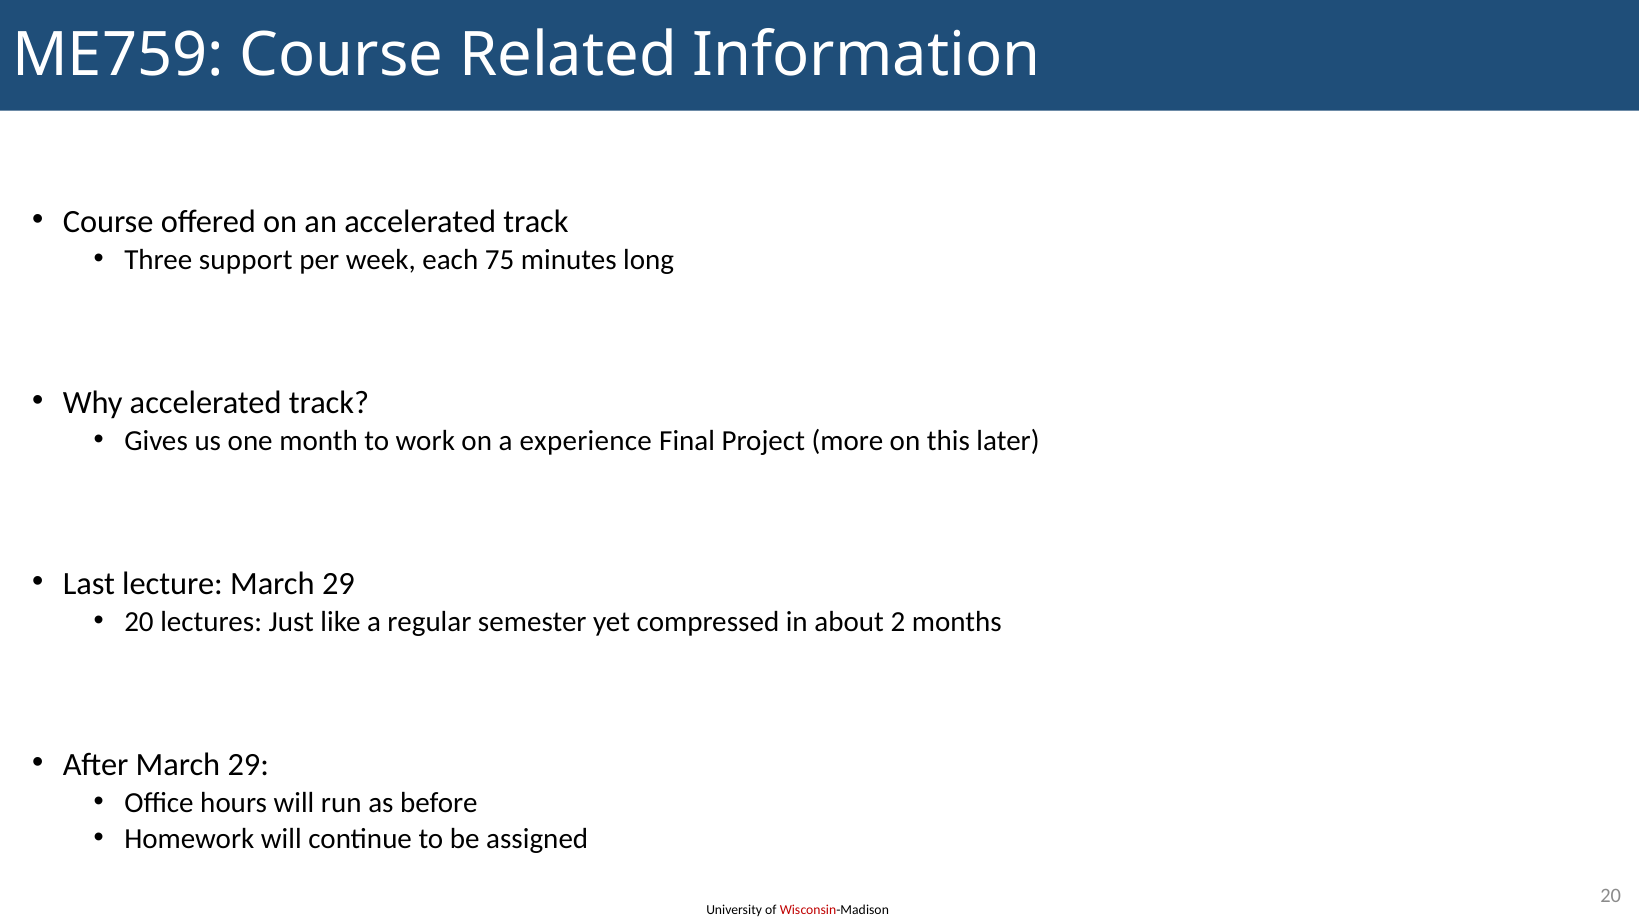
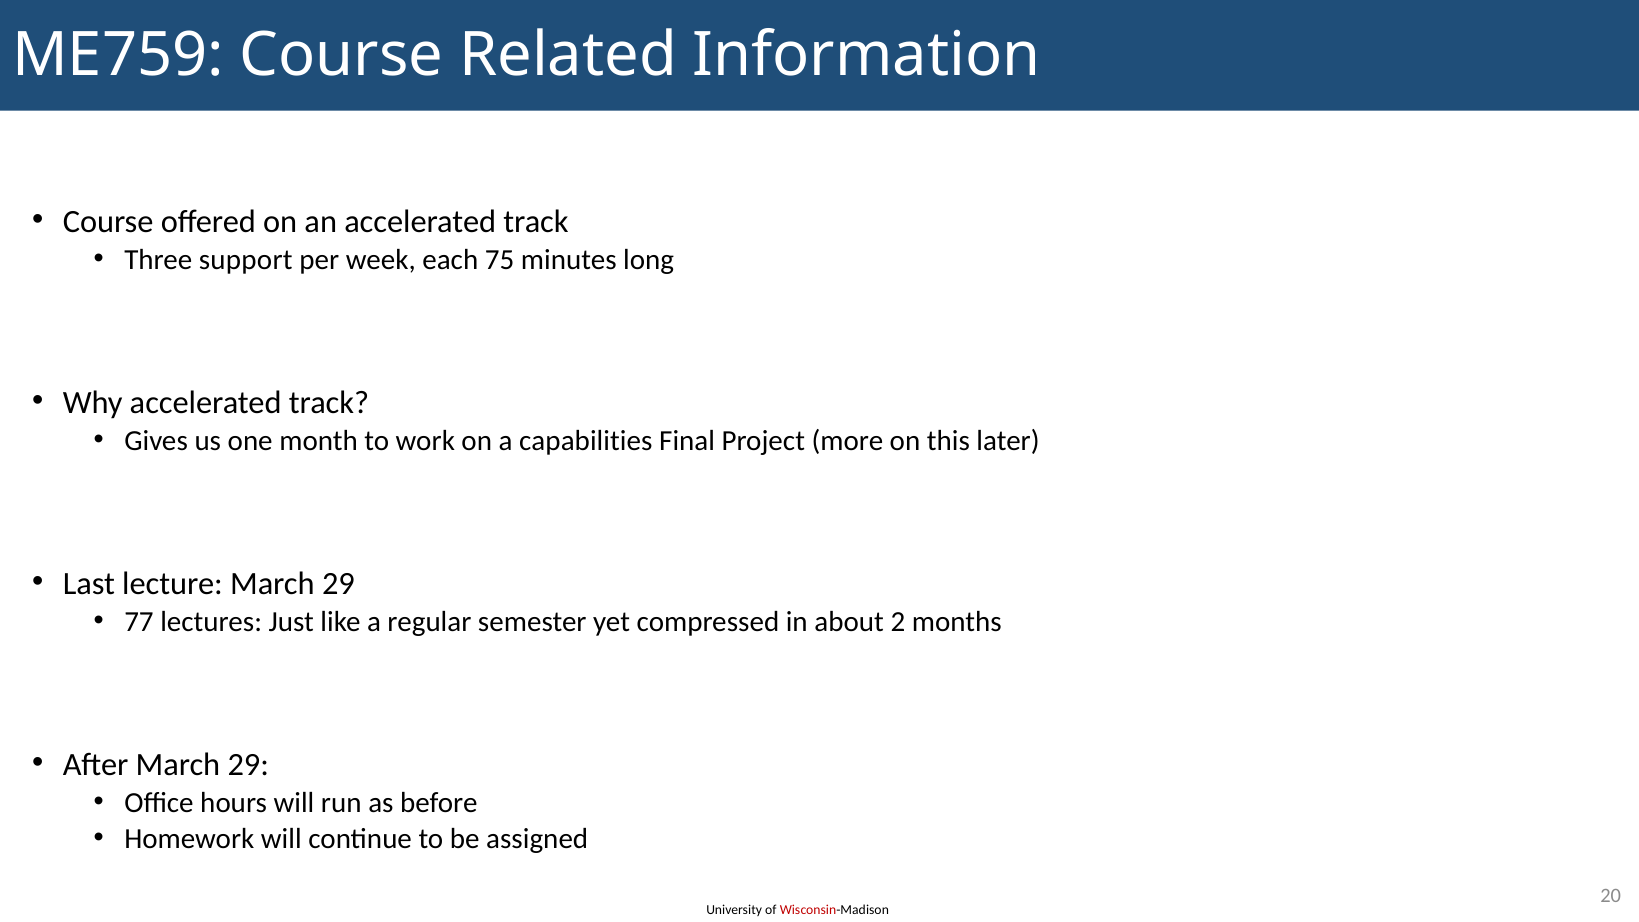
experience: experience -> capabilities (586, 440)
20: 20 -> 77 (139, 621)
